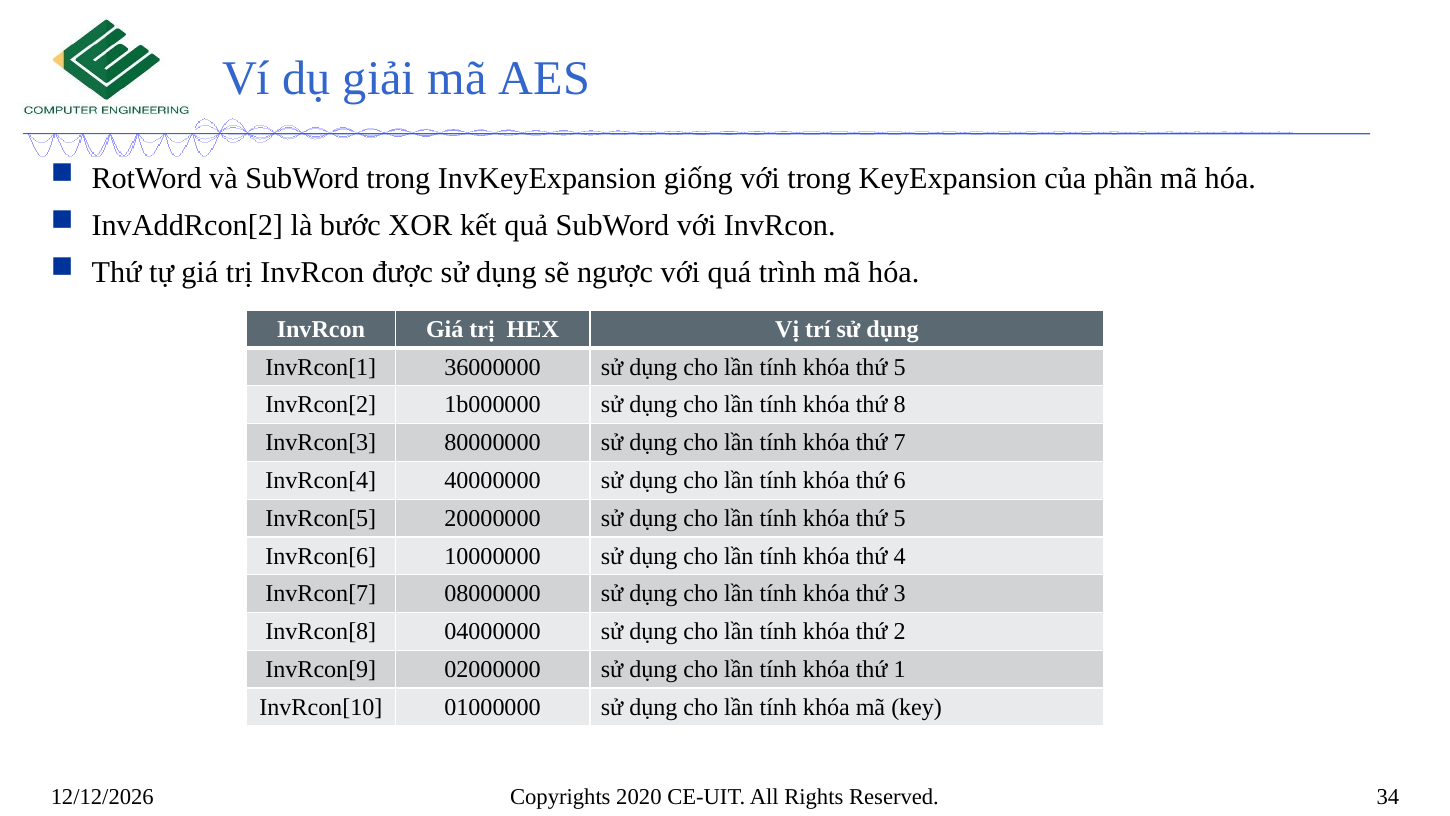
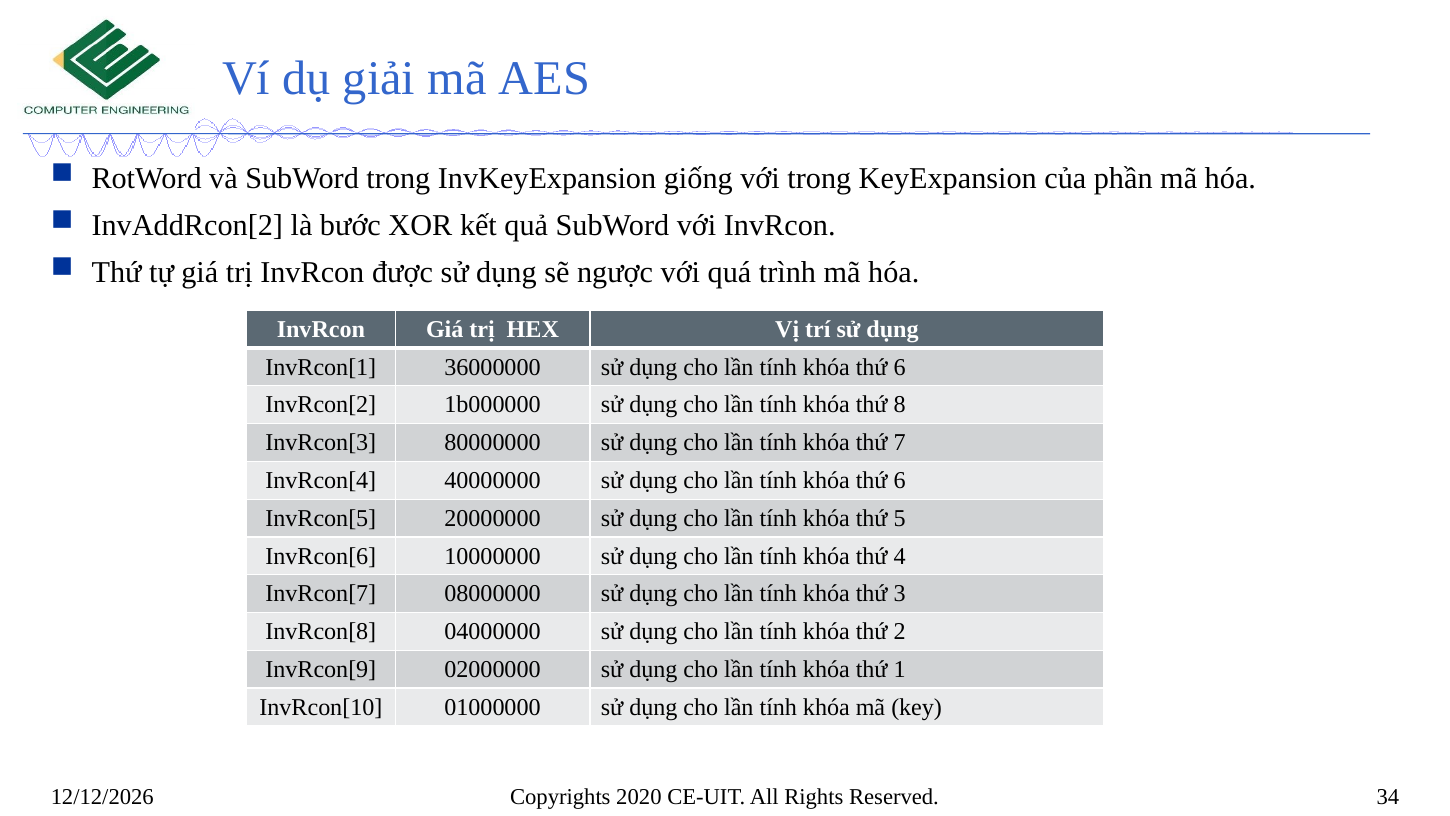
5: 5 -> 6 (900, 367)
